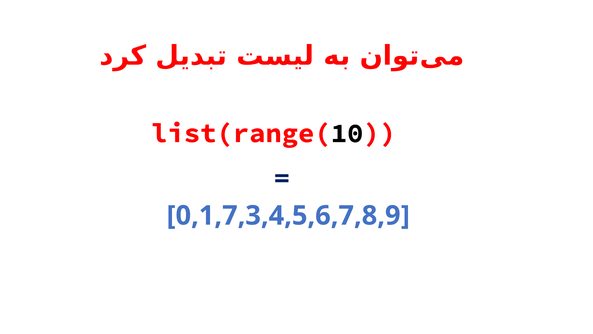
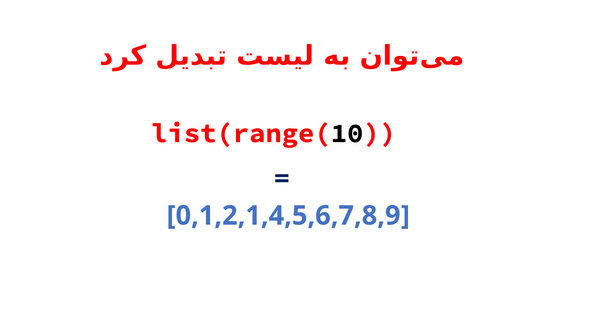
0,1,7,3,4,5,6,7,8,9: 0,1,7,3,4,5,6,7,8,9 -> 0,1,2,1,4,5,6,7,8,9 (288, 215)
